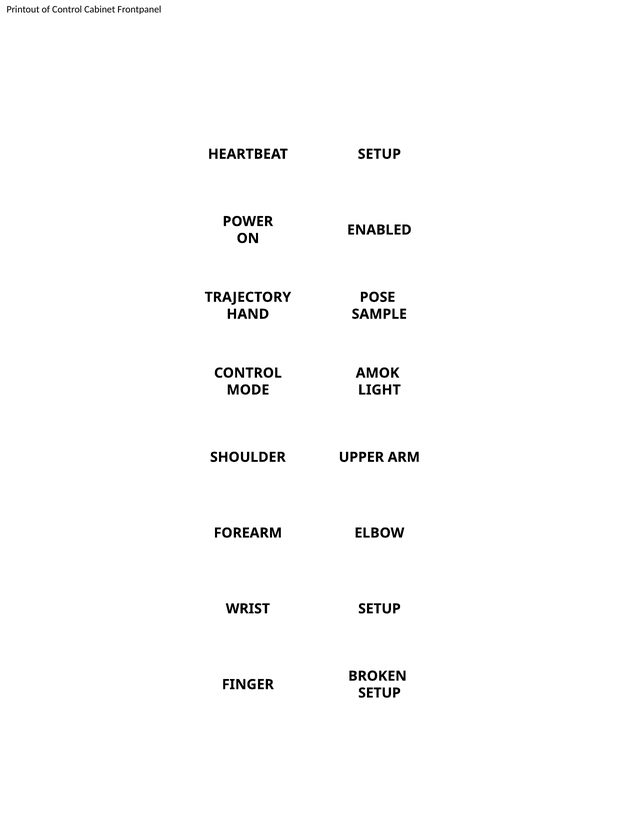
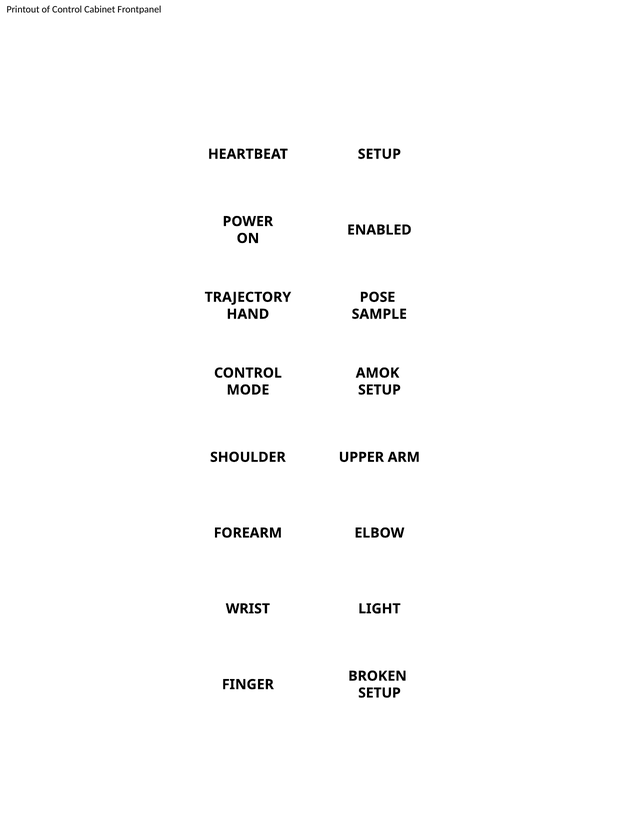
LIGHT: LIGHT -> SETUP (379, 390)
WRIST SETUP: SETUP -> LIGHT (379, 609)
